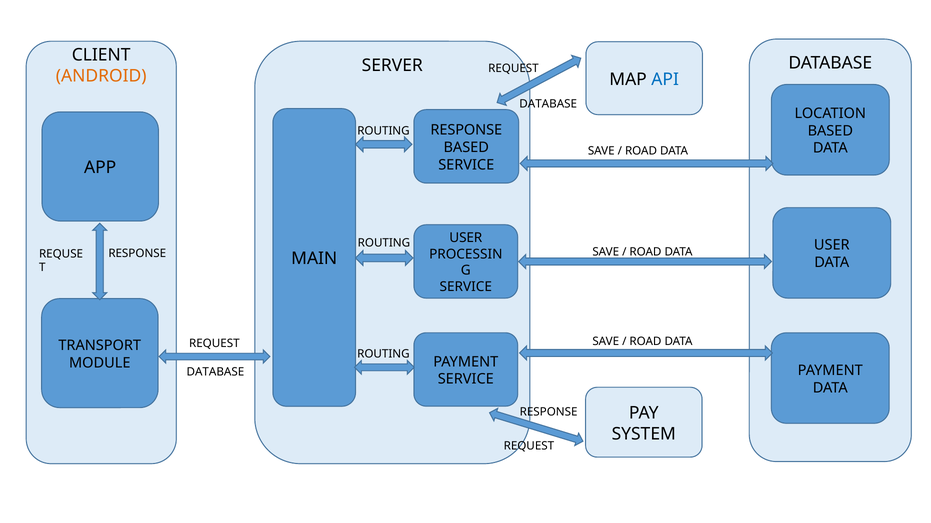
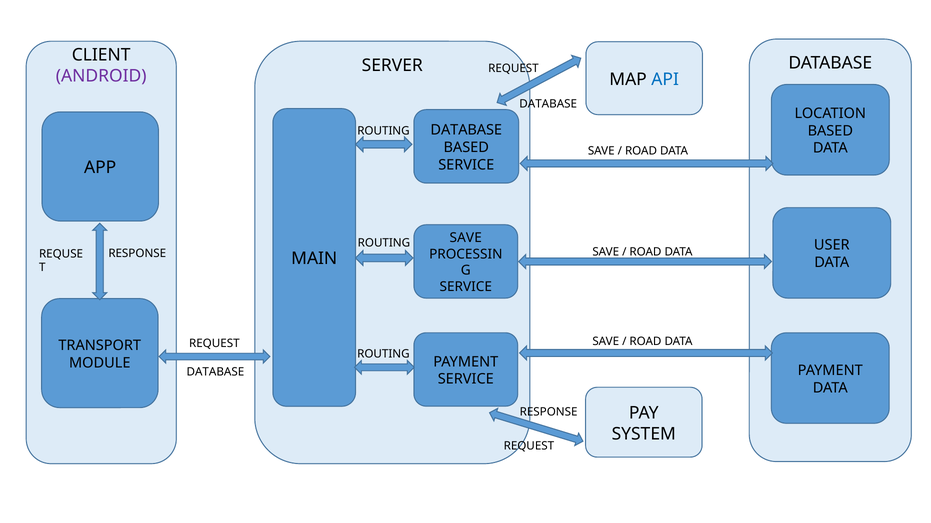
ANDROID colour: orange -> purple (101, 76)
RESPONSE: RESPONSE -> DATABASE (466, 130)
USER: USER -> SAVE (466, 238)
